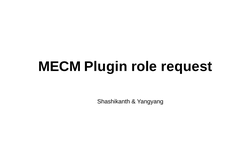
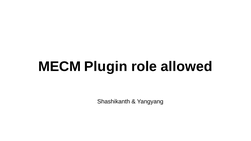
request: request -> allowed (187, 67)
